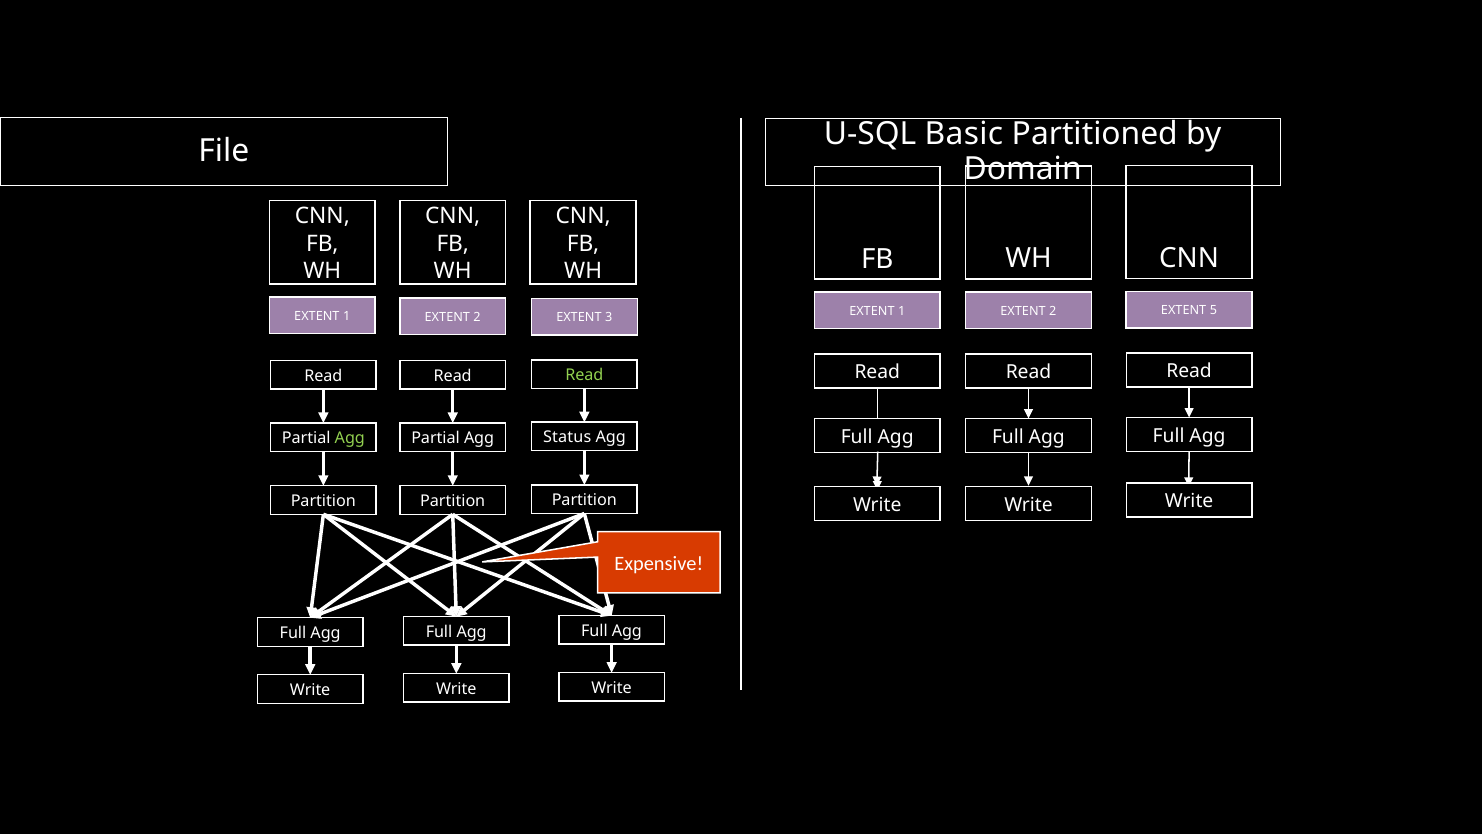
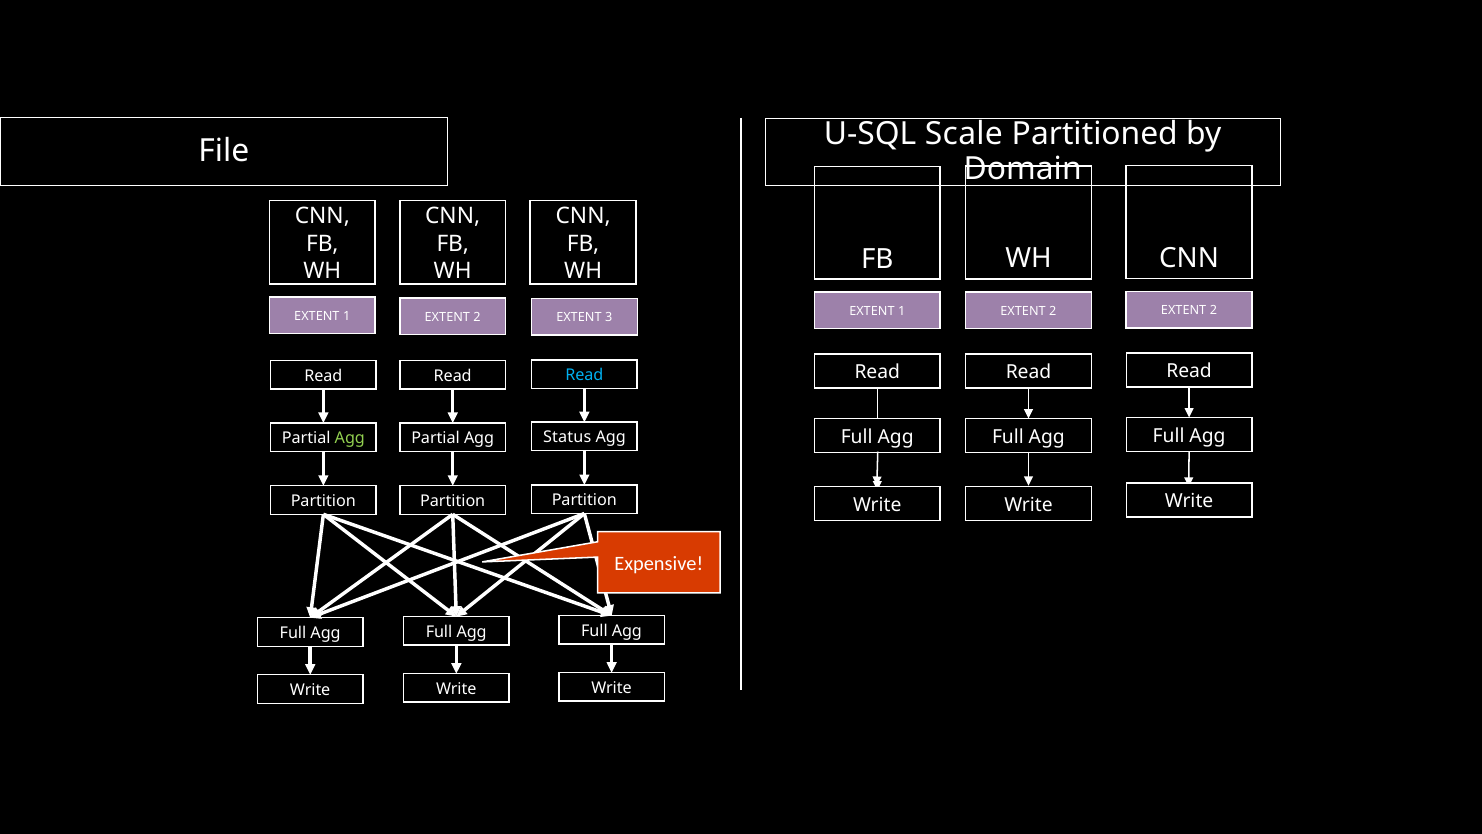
Basic: Basic -> Scale (964, 134)
5: 5 -> 2 (1213, 311)
Read colour: light green -> light blue (584, 375)
